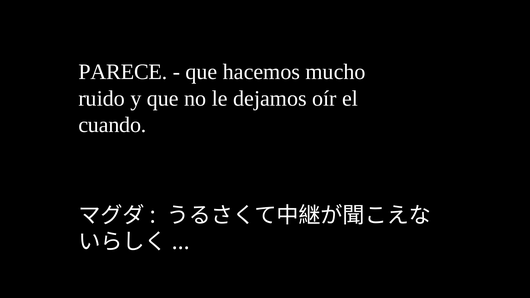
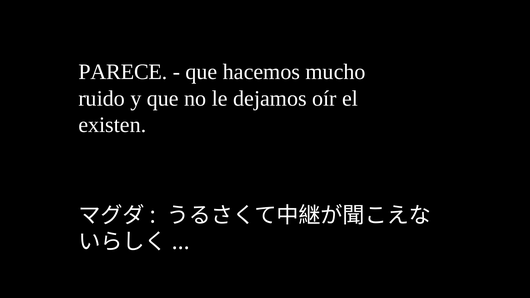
cuando: cuando -> existen (112, 125)
